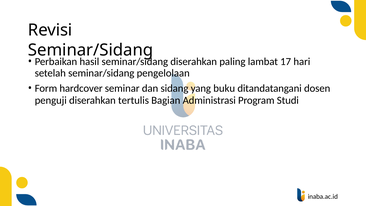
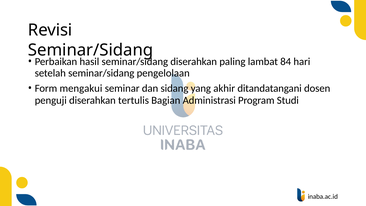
17: 17 -> 84 (286, 62)
hardcover: hardcover -> mengakui (81, 88)
buku: buku -> akhir (224, 88)
